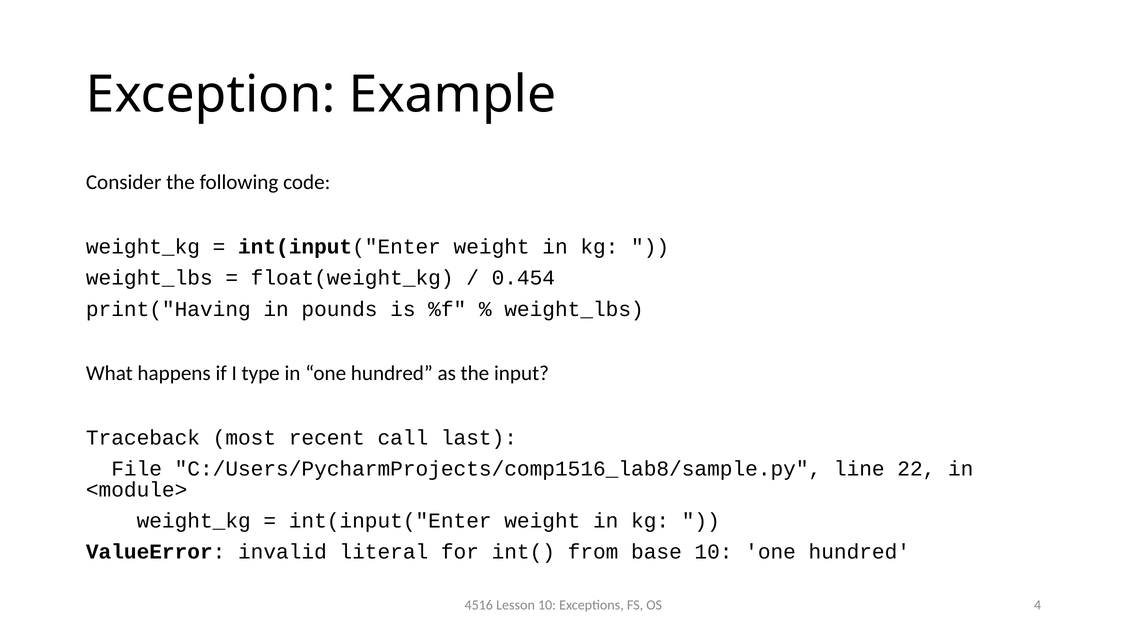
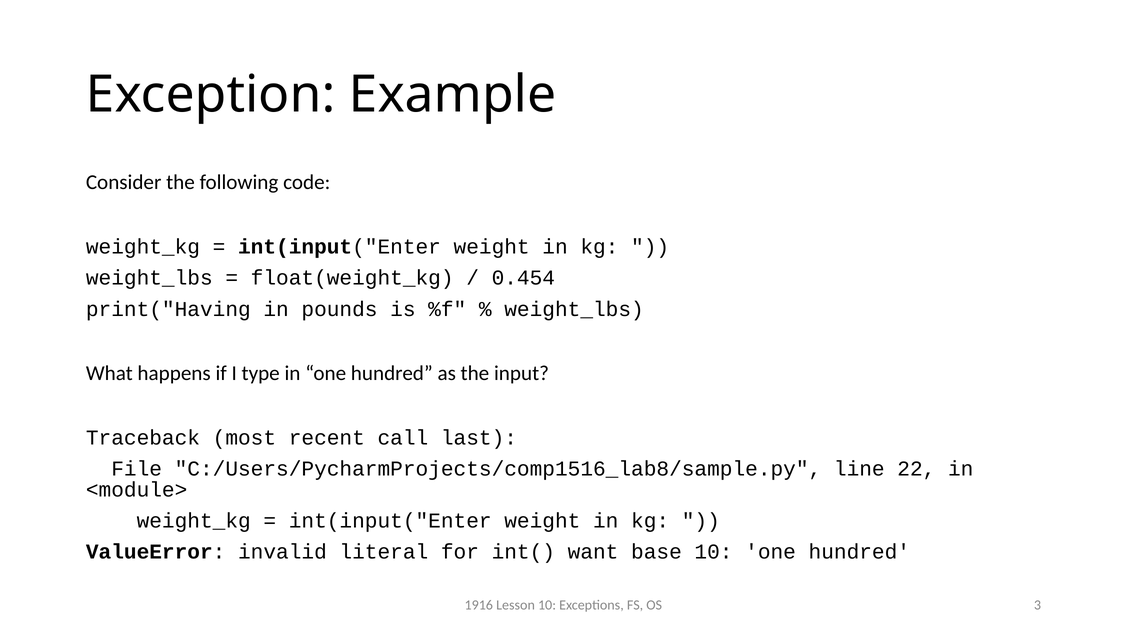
from: from -> want (593, 552)
4516: 4516 -> 1916 (479, 605)
4: 4 -> 3 (1038, 605)
